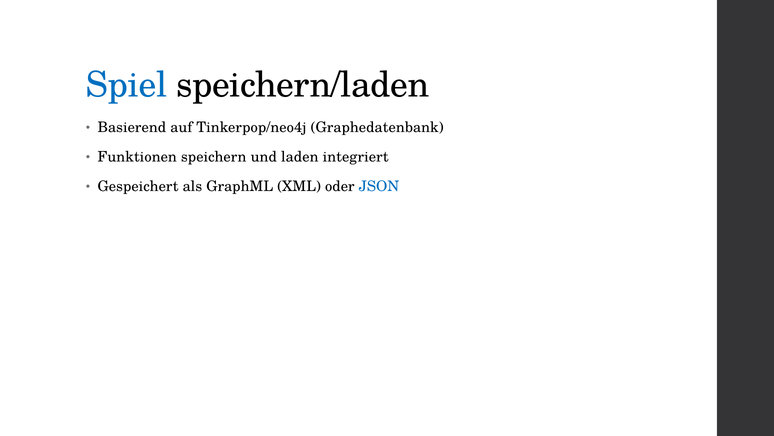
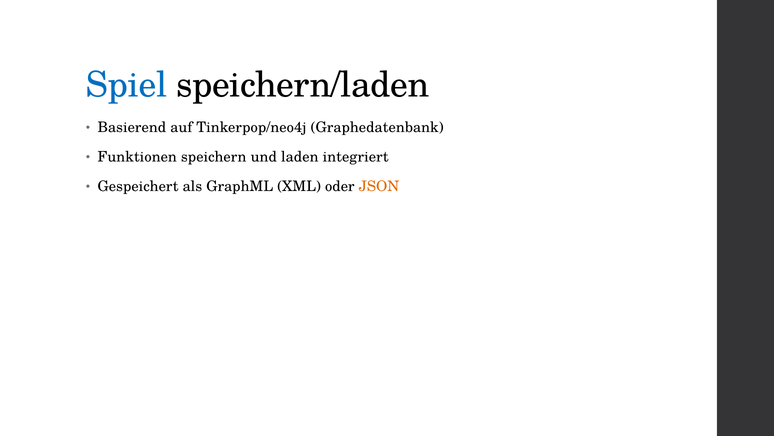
JSON colour: blue -> orange (379, 186)
